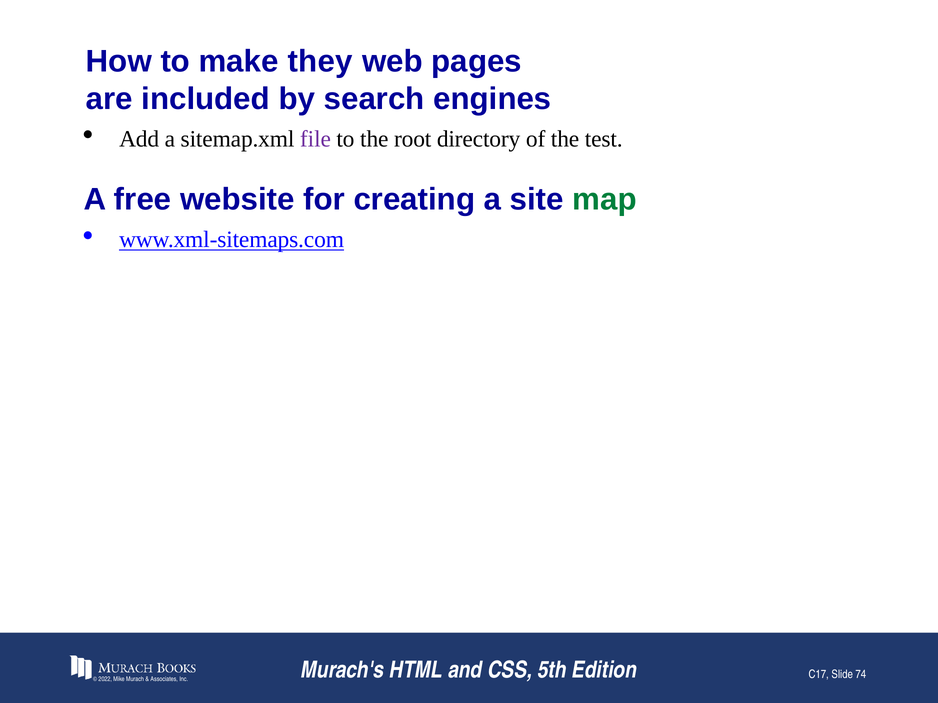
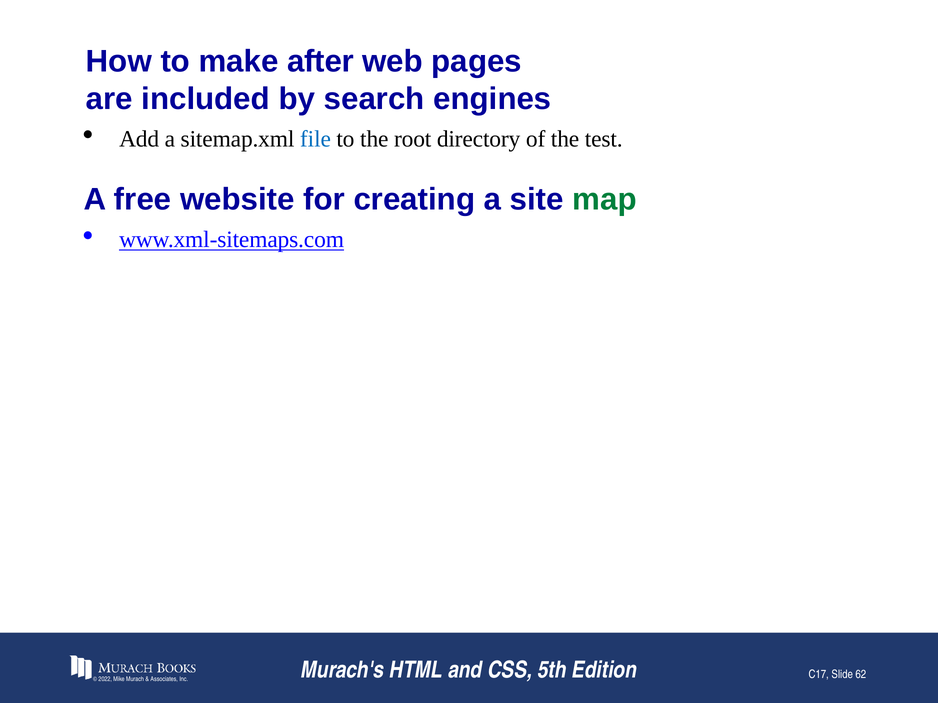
they: they -> after (321, 62)
file colour: purple -> blue (315, 139)
74: 74 -> 62 (861, 675)
